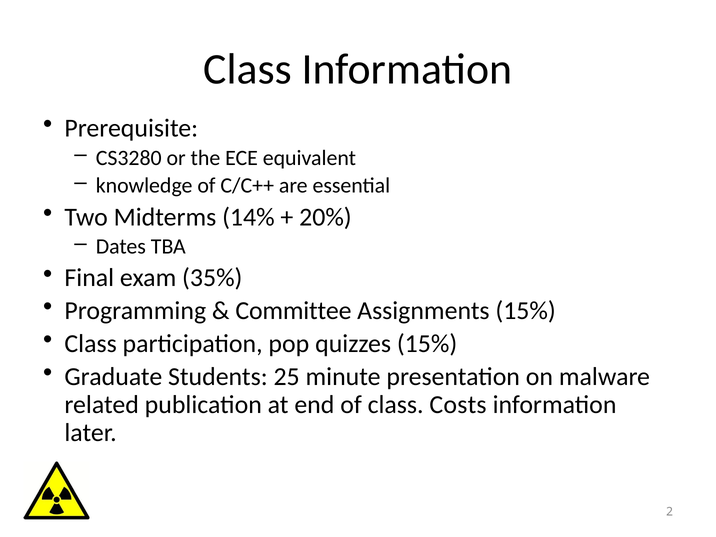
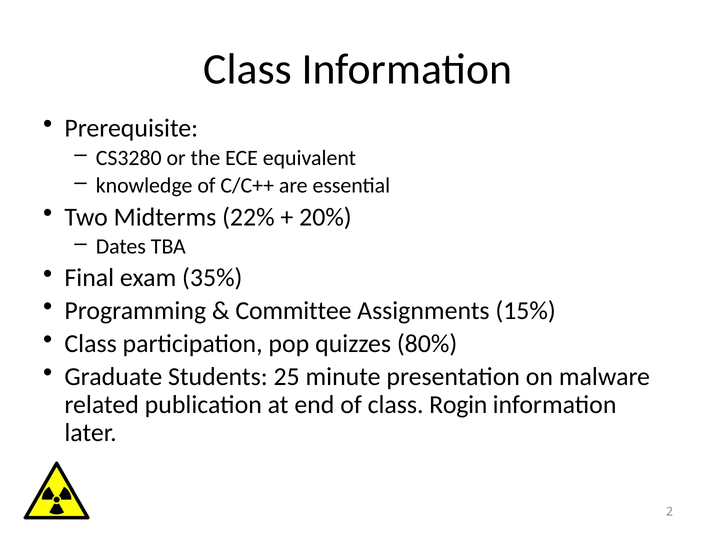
14%: 14% -> 22% (248, 217)
quizzes 15%: 15% -> 80% (427, 344)
Costs: Costs -> Rogin (458, 405)
